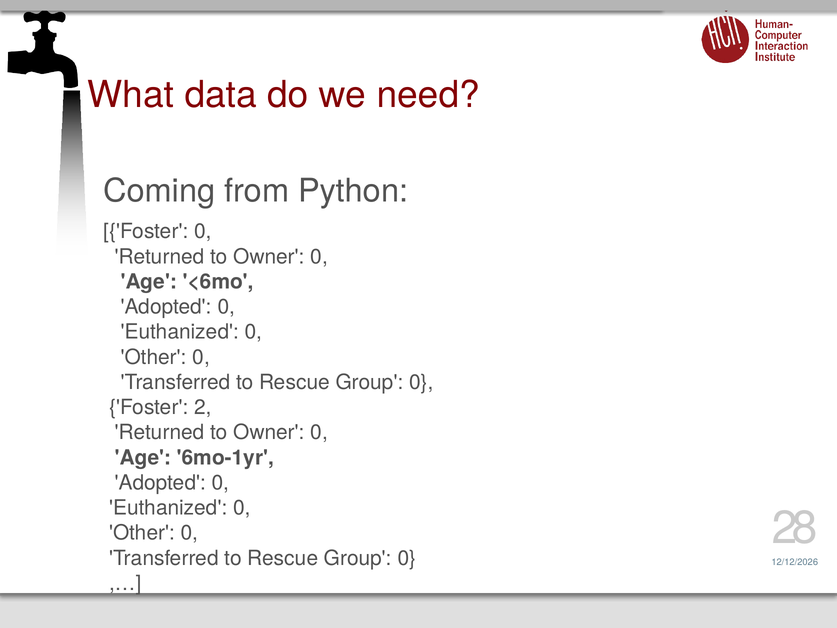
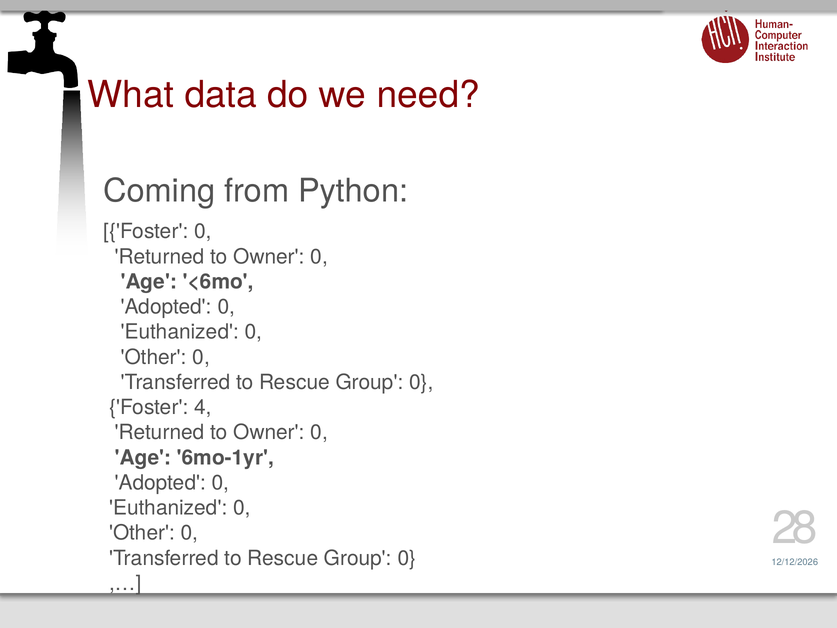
2: 2 -> 4 (203, 407)
